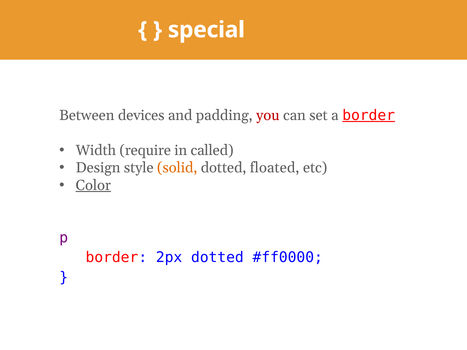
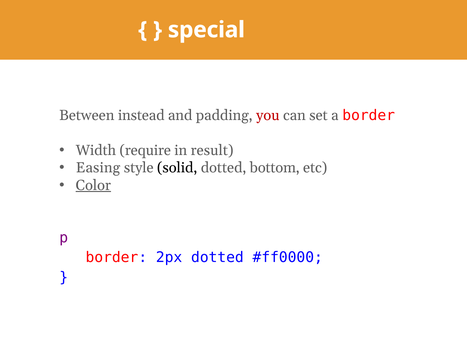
devices: devices -> instead (141, 115)
border underline: present -> none (369, 115)
called: called -> result (212, 150)
Design: Design -> Easing (98, 168)
solid colour: orange -> black (177, 168)
floated: floated -> bottom (275, 168)
